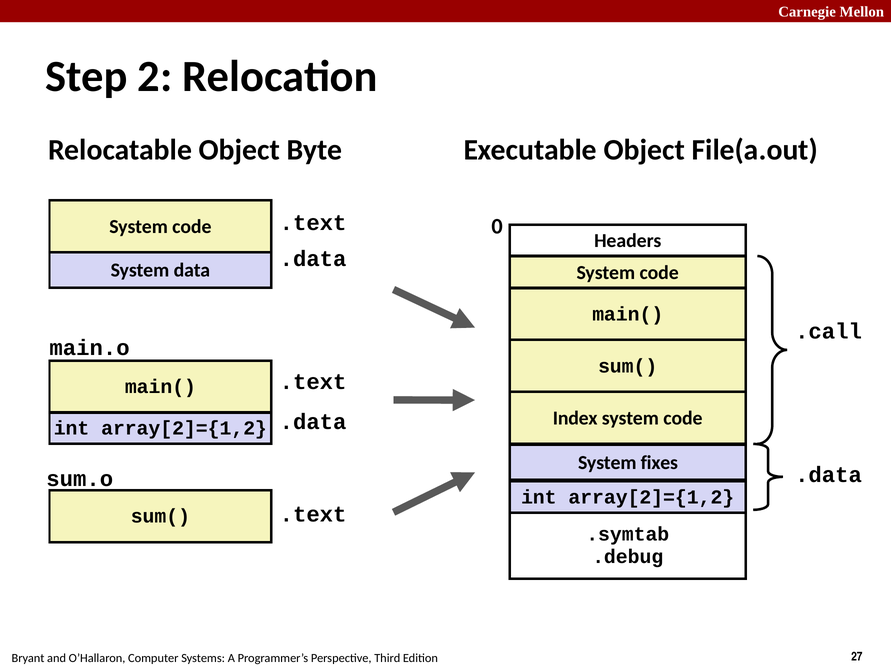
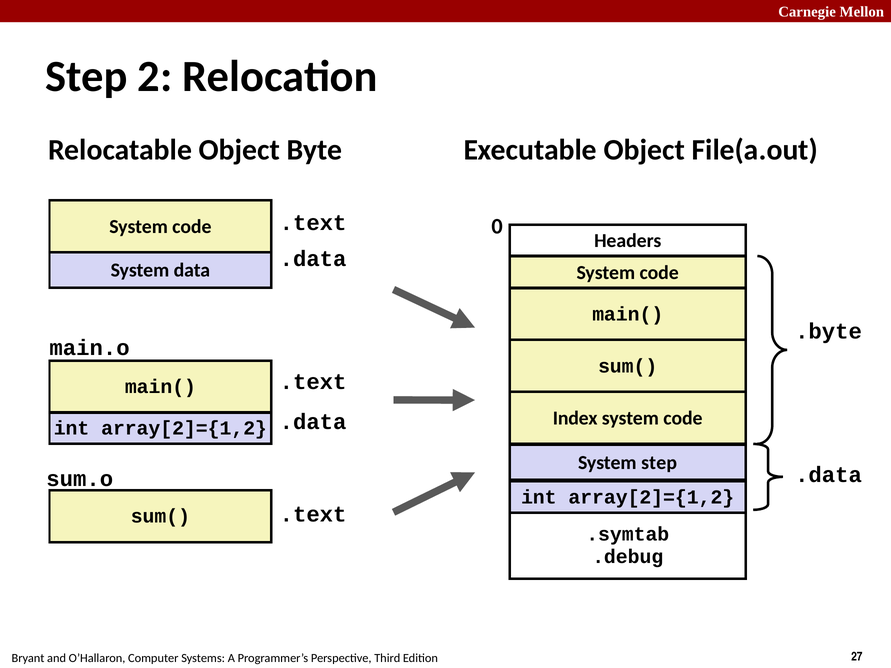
.call: .call -> .byte (829, 332)
System fixes: fixes -> step (659, 463)
